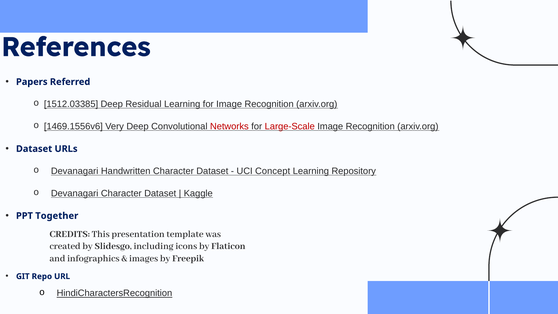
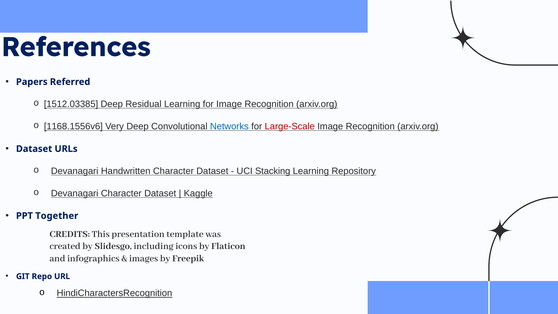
1469.1556v6: 1469.1556v6 -> 1168.1556v6 (73, 126)
Networks colour: red -> blue (229, 126)
Concept: Concept -> Stacking (273, 171)
